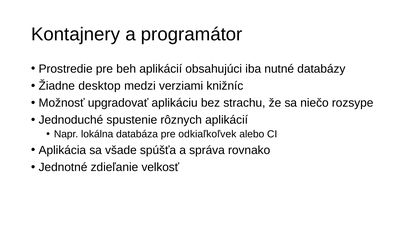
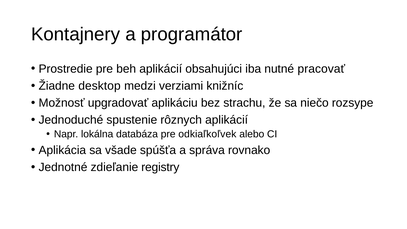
databázy: databázy -> pracovať (321, 69)
velkosť: velkosť -> registry (160, 167)
